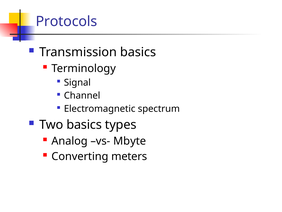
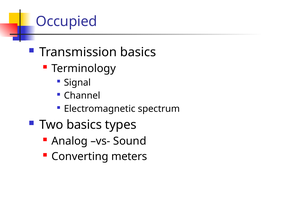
Protocols: Protocols -> Occupied (66, 21)
Mbyte: Mbyte -> Sound (130, 141)
